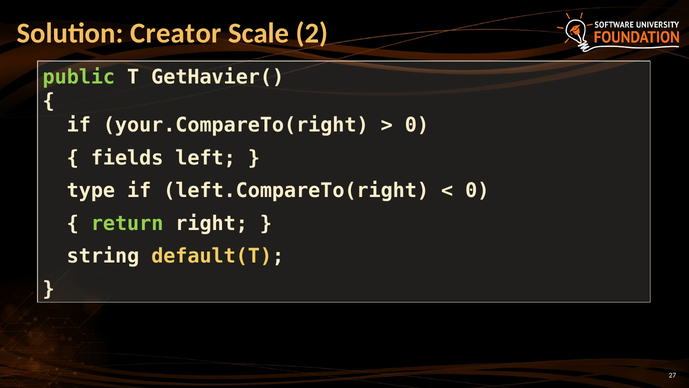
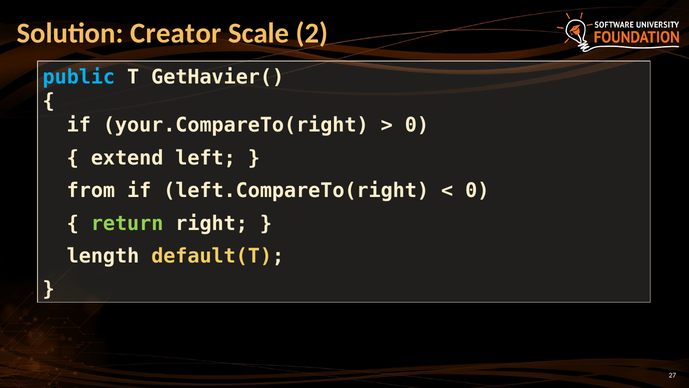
public colour: light green -> light blue (79, 77)
fields: fields -> extend (127, 158)
type: type -> from (91, 191)
string: string -> length (103, 256)
